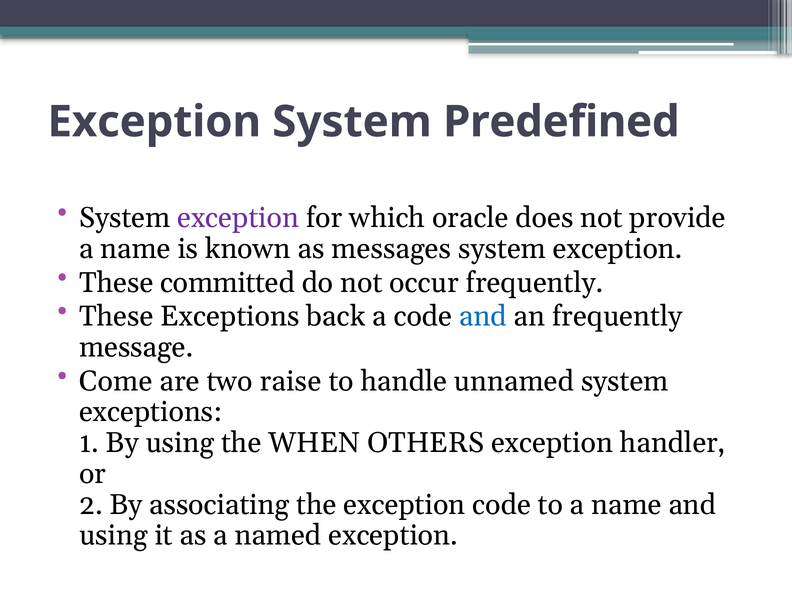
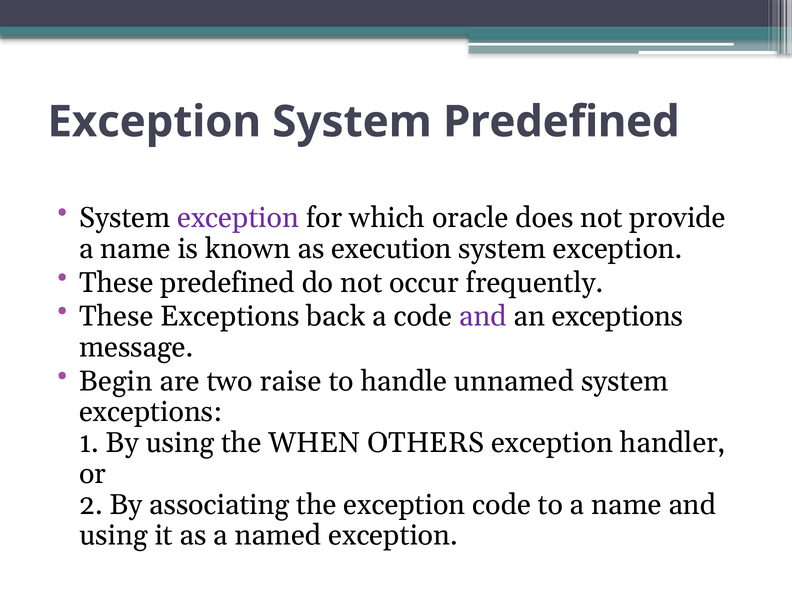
messages: messages -> execution (392, 249)
These committed: committed -> predefined (228, 283)
and colour: blue -> purple (483, 316)
an frequently: frequently -> exceptions (617, 316)
Come: Come -> Begin (116, 381)
